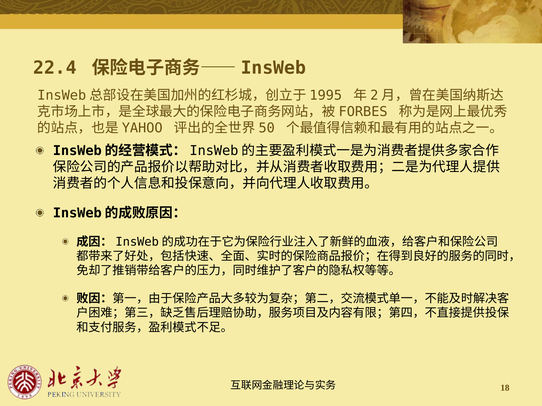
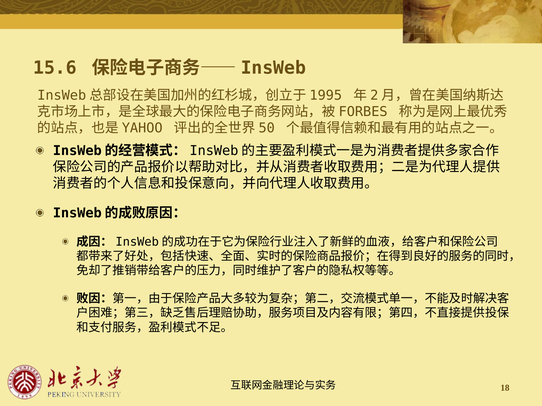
22.4: 22.4 -> 15.6 (55, 68)
